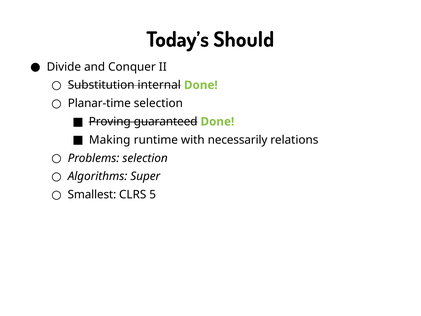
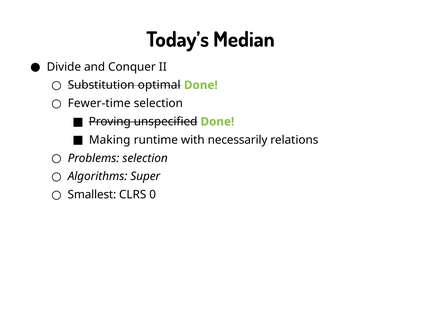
Should: Should -> Median (244, 40)
internal: internal -> optimal (159, 85)
Planar-time: Planar-time -> Fewer-time (99, 103)
guaranteed: guaranteed -> unspecified (166, 122)
5: 5 -> 0 (153, 195)
